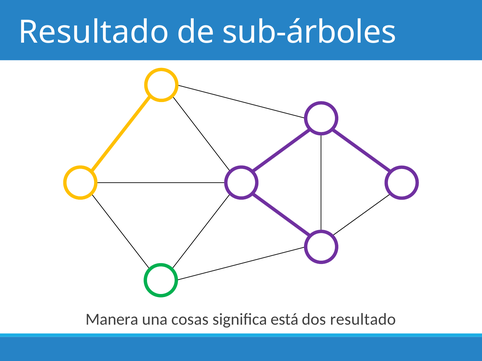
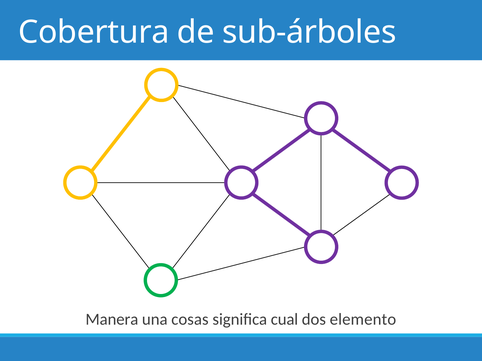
Resultado: Resultado -> Cobertura (94, 32)
está: está -> cual (284, 320)
dos resultado: resultado -> elemento (363, 320)
